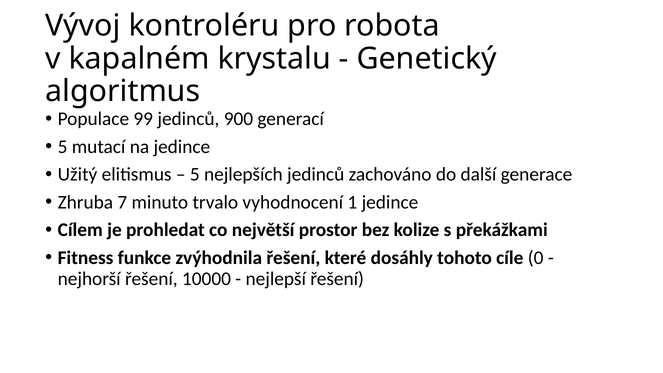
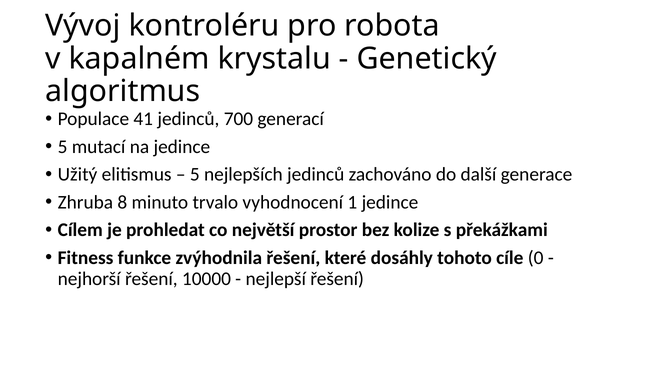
99: 99 -> 41 (143, 119)
900: 900 -> 700 (238, 119)
7: 7 -> 8 (122, 202)
